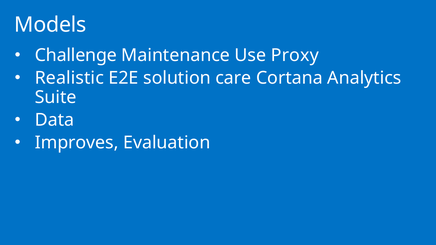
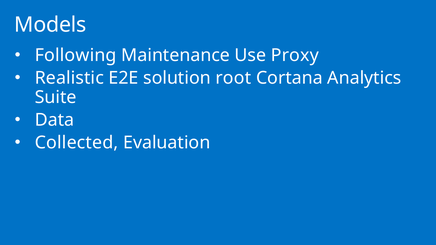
Challenge: Challenge -> Following (76, 55)
care: care -> root (233, 78)
Improves: Improves -> Collected (77, 143)
